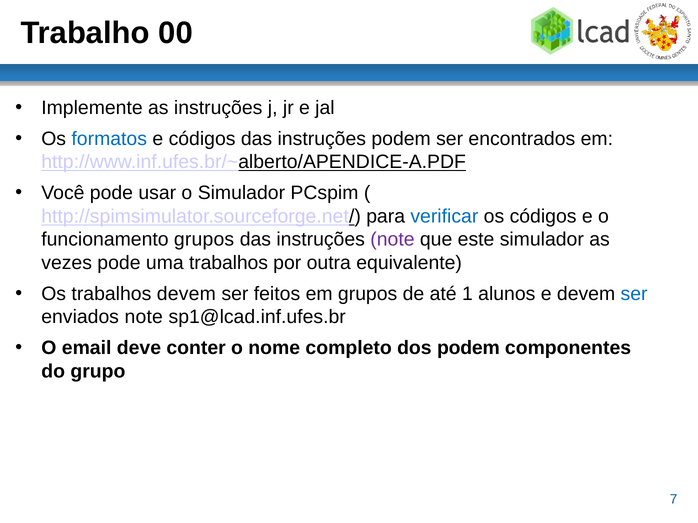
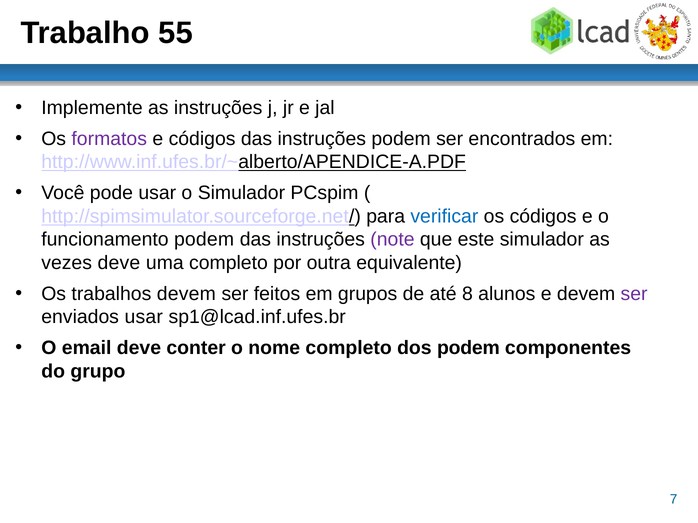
00: 00 -> 55 (176, 33)
formatos colour: blue -> purple (109, 139)
funcionamento grupos: grupos -> podem (204, 240)
vezes pode: pode -> deve (119, 263)
uma trabalhos: trabalhos -> completo (228, 263)
1: 1 -> 8 (467, 294)
ser colour: blue -> purple (634, 294)
enviados note: note -> usar (144, 317)
